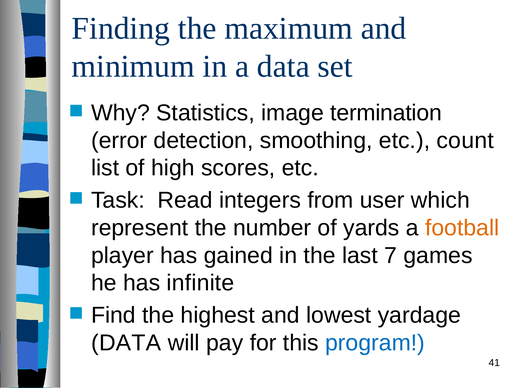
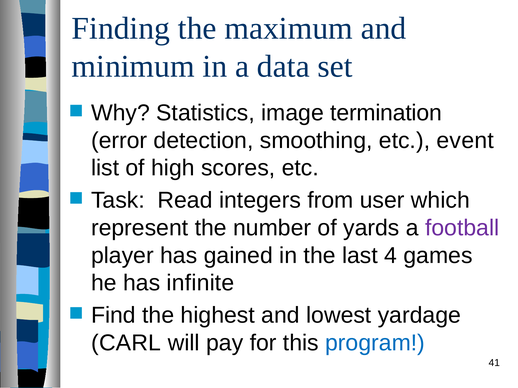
count: count -> event (465, 141)
football colour: orange -> purple (462, 228)
7: 7 -> 4 (391, 256)
DATA: DATA -> CARL (126, 343)
